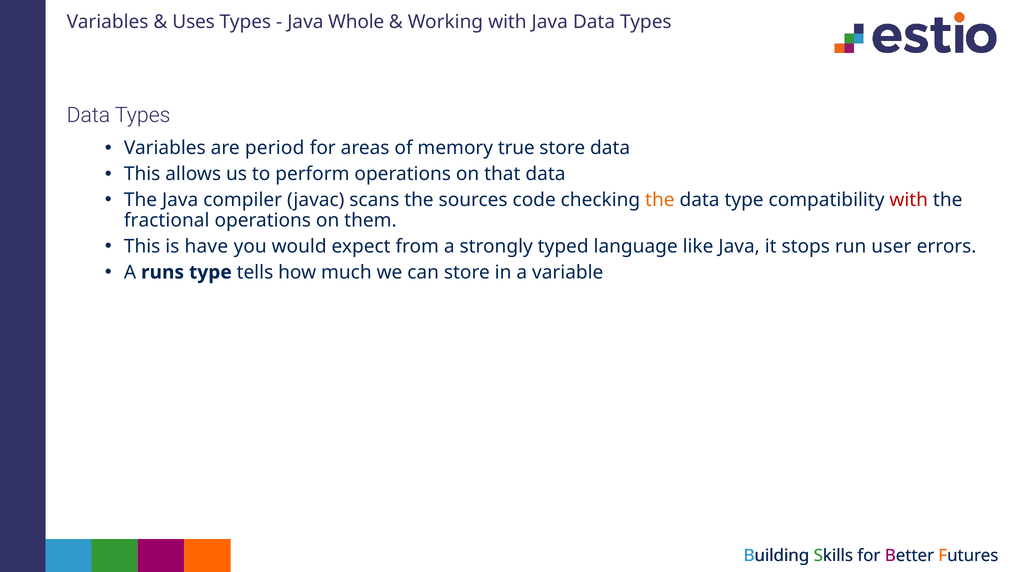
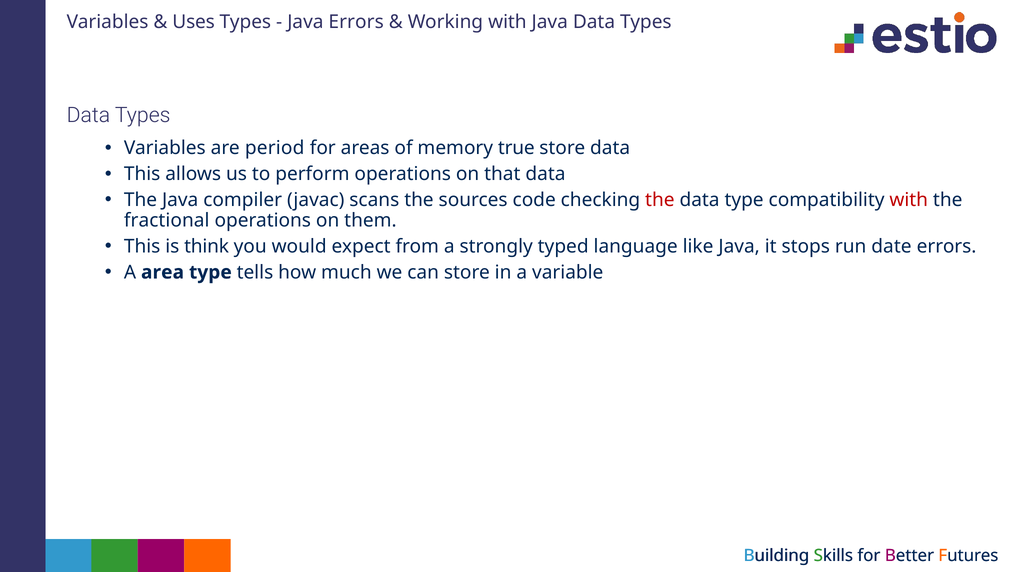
Java Whole: Whole -> Errors (356, 22)
the colour: orange -> red (660, 200)
have: have -> think (207, 247)
user: user -> date (891, 247)
runs: runs -> area (163, 273)
